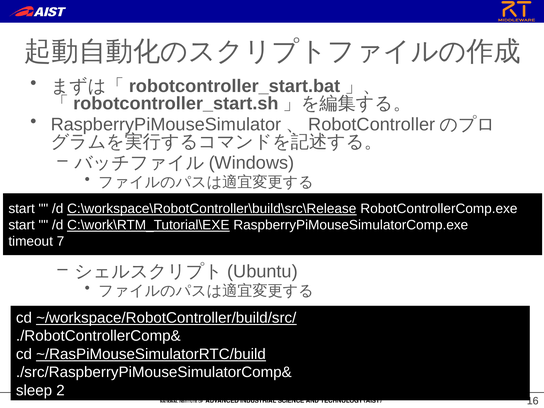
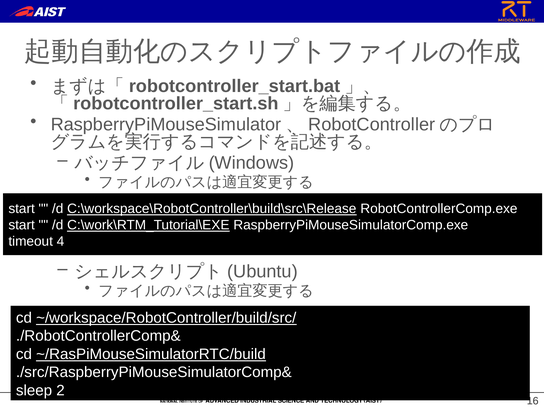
7: 7 -> 4 (60, 241)
